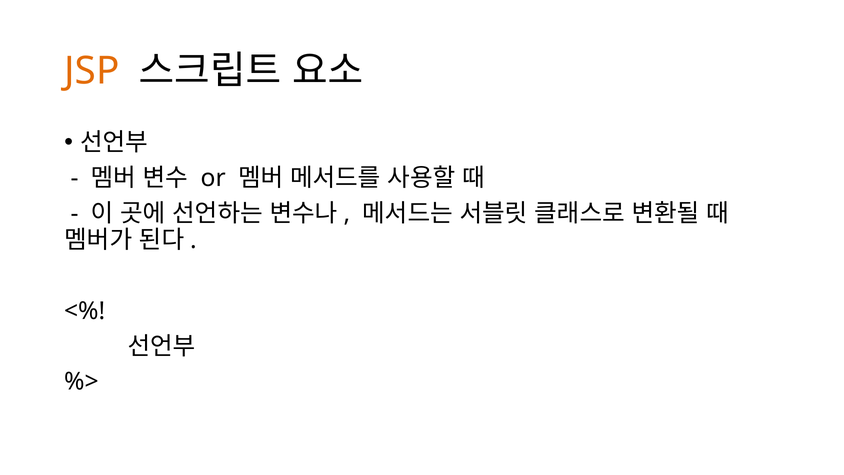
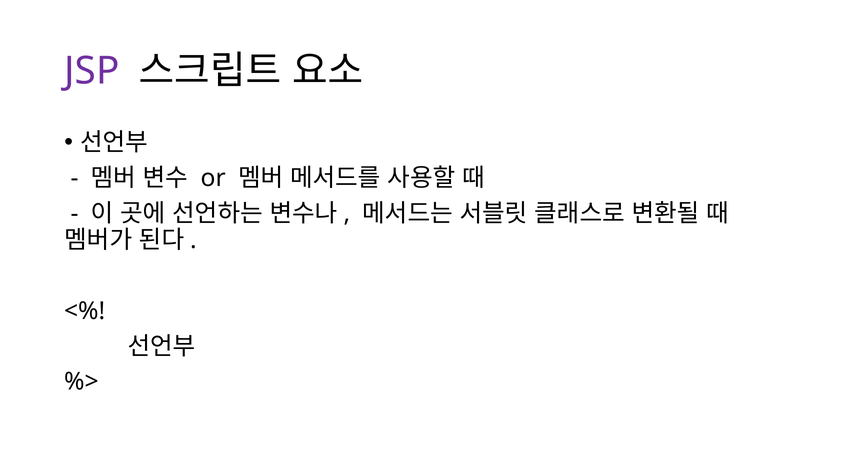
JSP colour: orange -> purple (92, 71)
